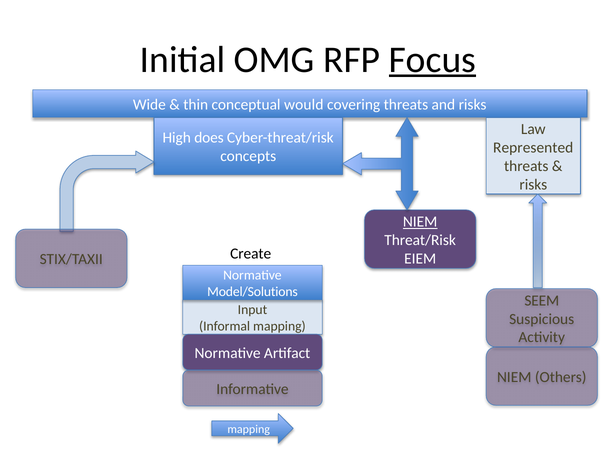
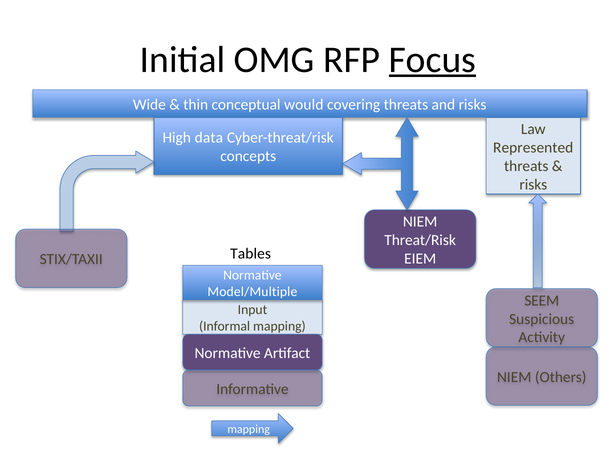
does: does -> data (209, 138)
NIEM underline: present -> none (420, 222)
Create: Create -> Tables (251, 254)
Model/Solutions: Model/Solutions -> Model/Multiple (252, 292)
